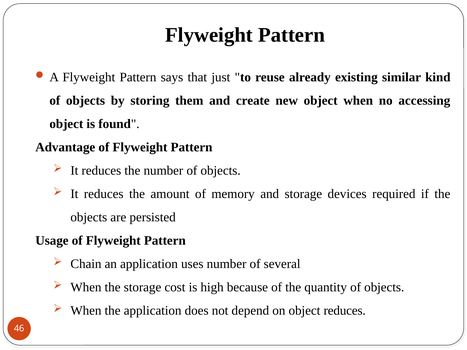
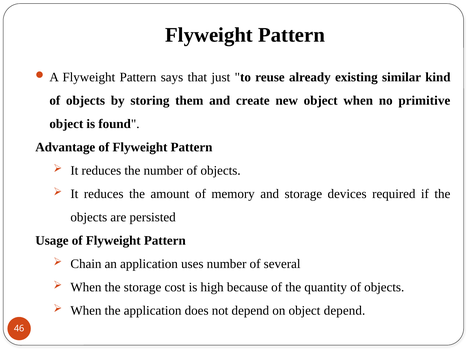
accessing: accessing -> primitive (424, 100)
object reduces: reduces -> depend (345, 311)
